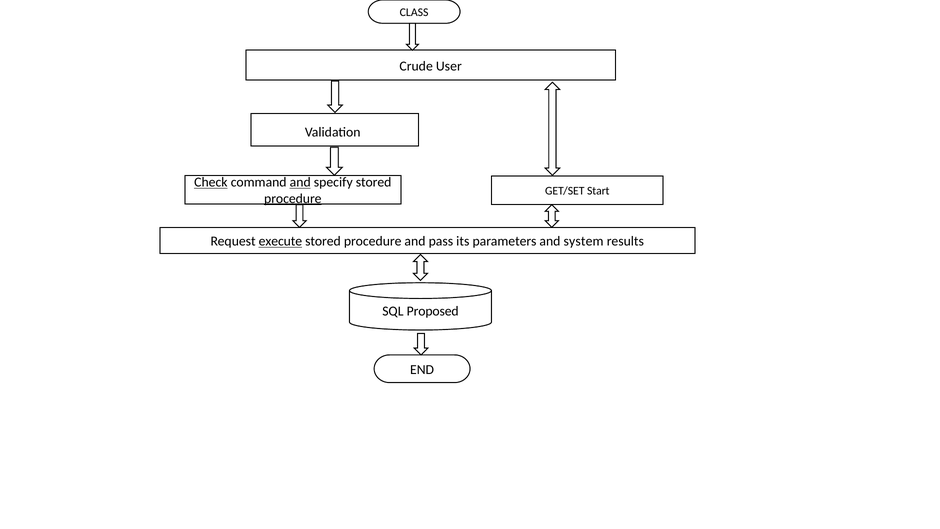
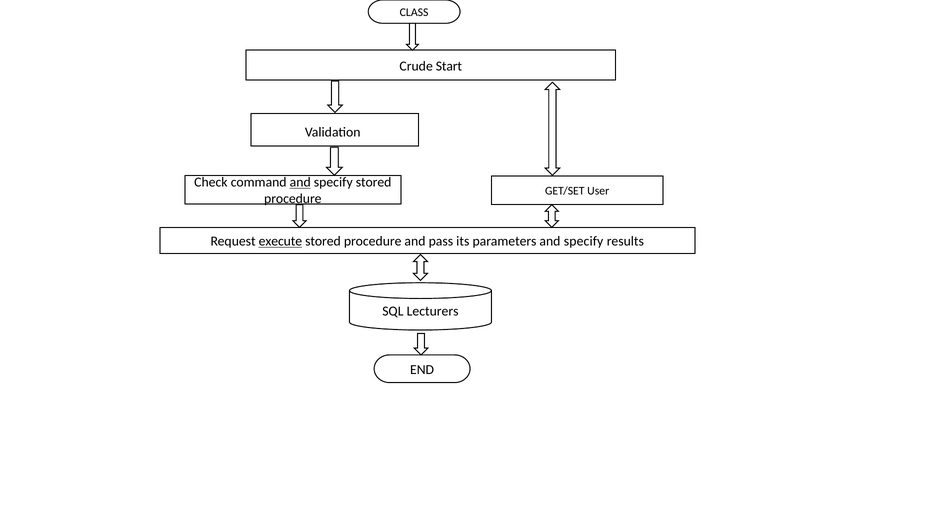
User: User -> Start (449, 66)
Check underline: present -> none (211, 182)
Start: Start -> User (598, 191)
procedure underline: present -> none (293, 199)
parameters and system: system -> specify (584, 241)
Proposed: Proposed -> Lecturers (433, 311)
